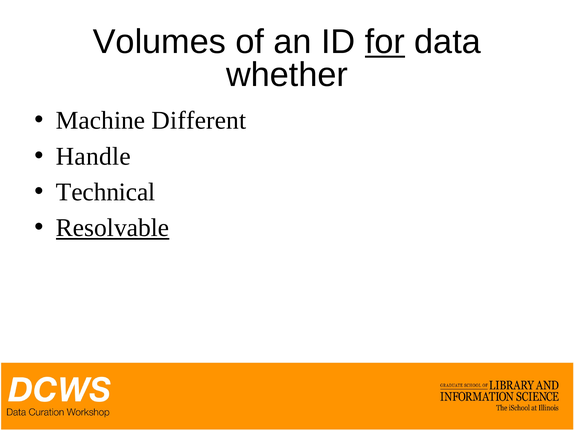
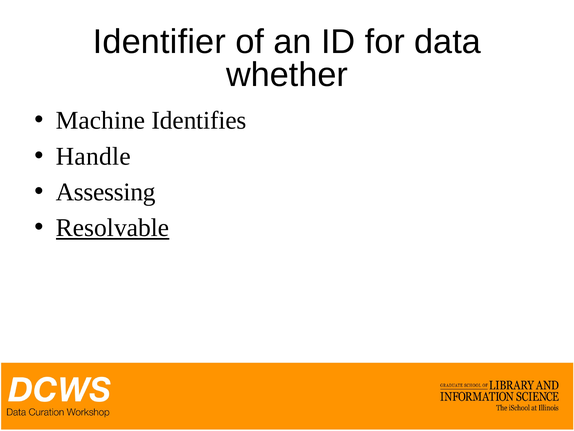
Volumes: Volumes -> Identifier (159, 42)
for underline: present -> none (385, 42)
Different: Different -> Identifies (199, 120)
Technical: Technical -> Assessing (106, 192)
